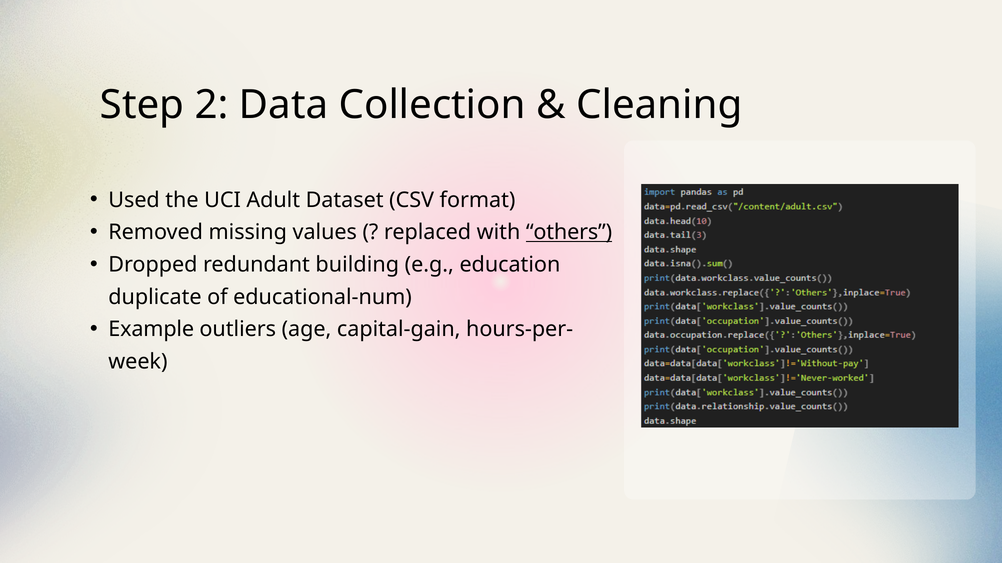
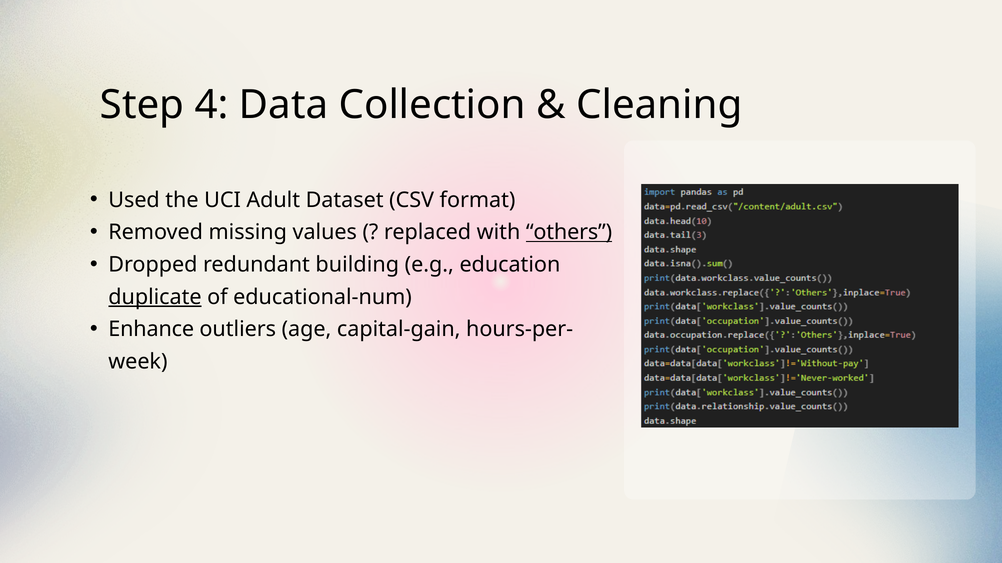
2: 2 -> 4 (212, 105)
duplicate underline: none -> present (155, 297)
Example: Example -> Enhance (151, 330)
